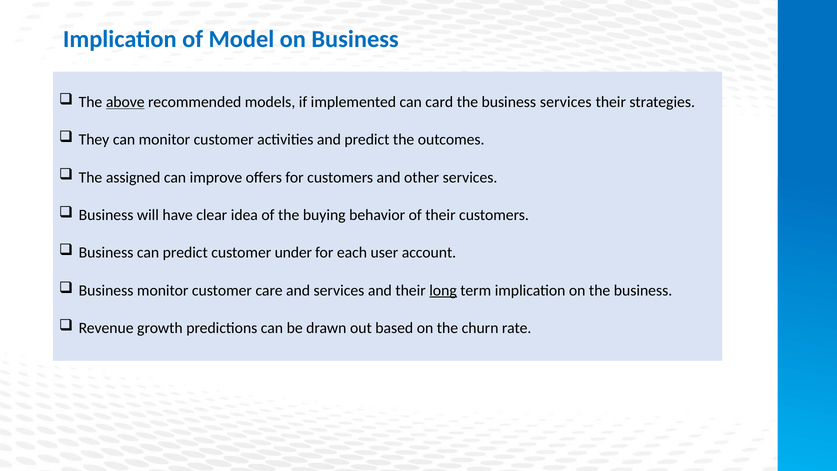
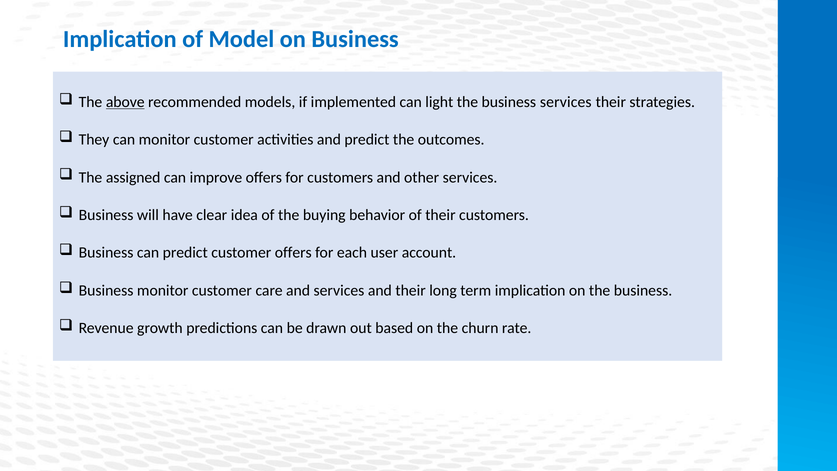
card: card -> light (439, 102)
customer under: under -> offers (293, 253)
long underline: present -> none (443, 290)
